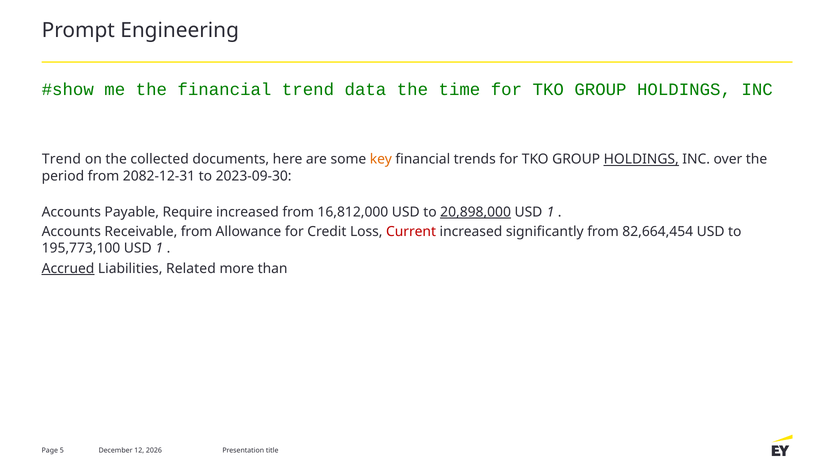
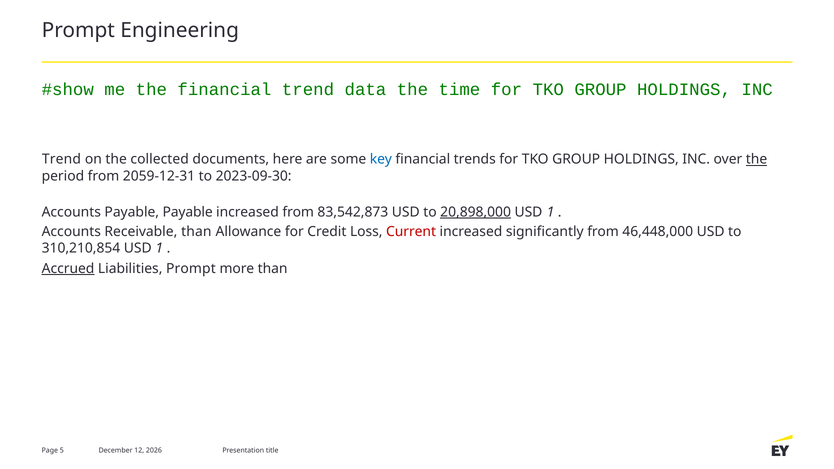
key colour: orange -> blue (381, 159)
HOLDINGS underline: present -> none (641, 159)
the underline: none -> present (757, 159)
2082-12-31: 2082-12-31 -> 2059-12-31 (159, 176)
Payable Require: Require -> Payable (188, 212)
16,812,000: 16,812,000 -> 83,542,873 (353, 212)
Receivable from: from -> than (196, 232)
82,664,454: 82,664,454 -> 46,448,000 (658, 232)
195,773,100: 195,773,100 -> 310,210,854 (81, 248)
Liabilities Related: Related -> Prompt (191, 268)
